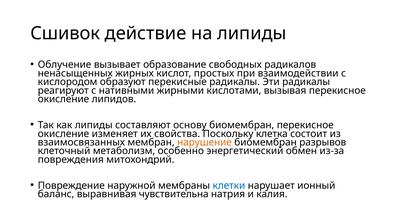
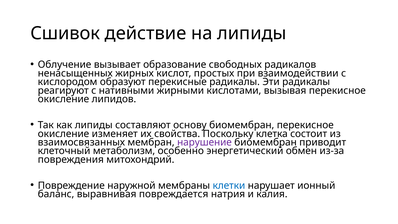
нарушение colour: orange -> purple (204, 142)
разрывов: разрывов -> приводит (323, 142)
чувствительна: чувствительна -> повреждается (174, 194)
